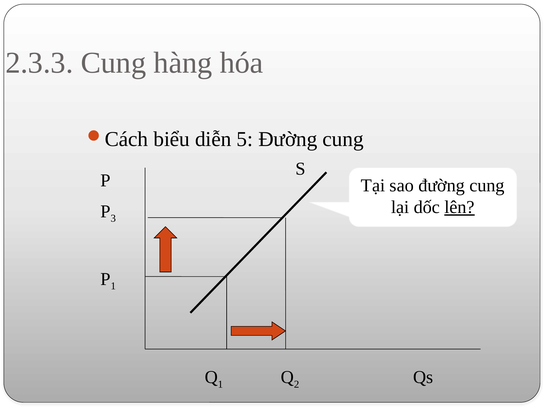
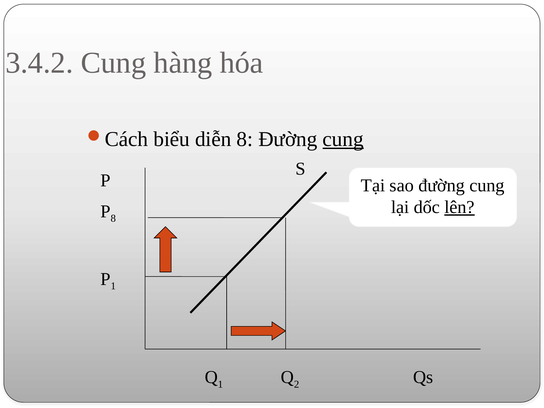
2.3.3: 2.3.3 -> 3.4.2 (39, 63)
diễn 5: 5 -> 8 (245, 139)
cung underline: none -> present (343, 139)
P 3: 3 -> 8 (113, 219)
